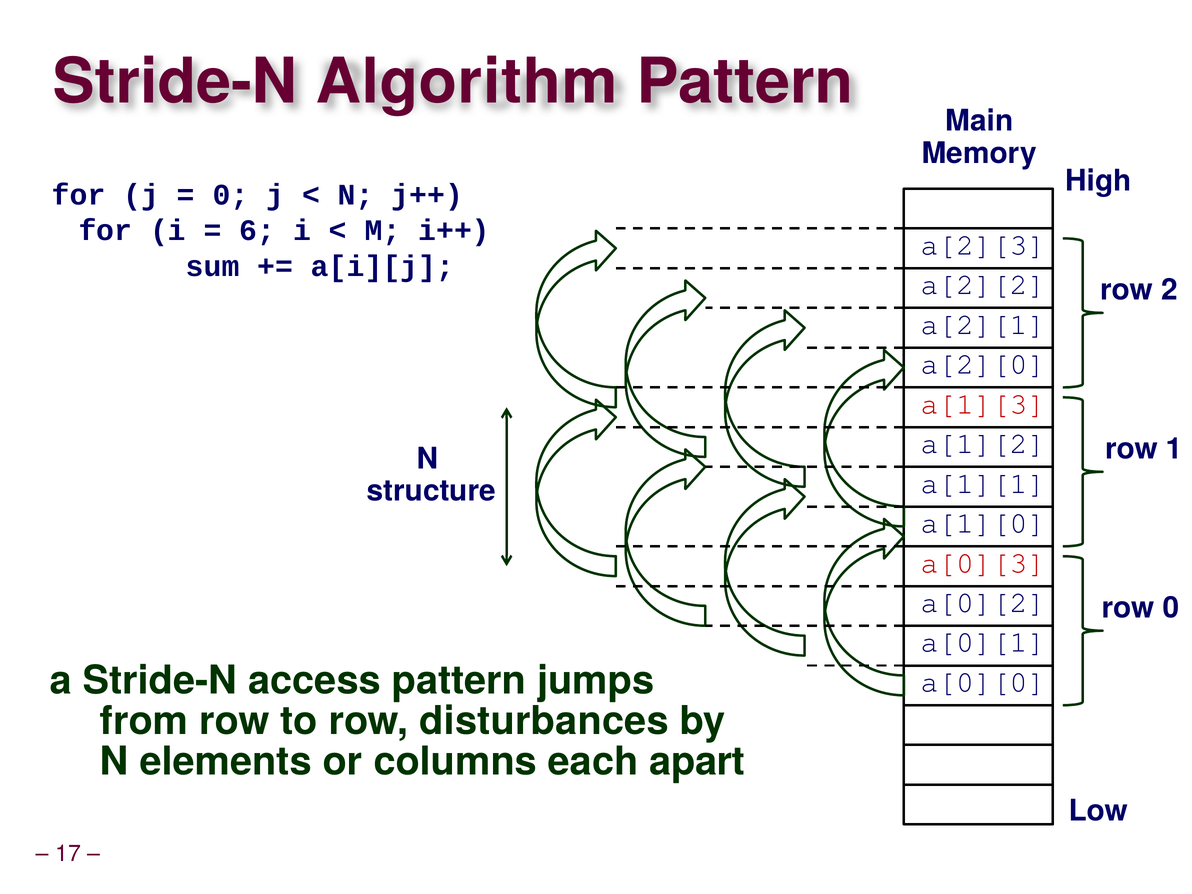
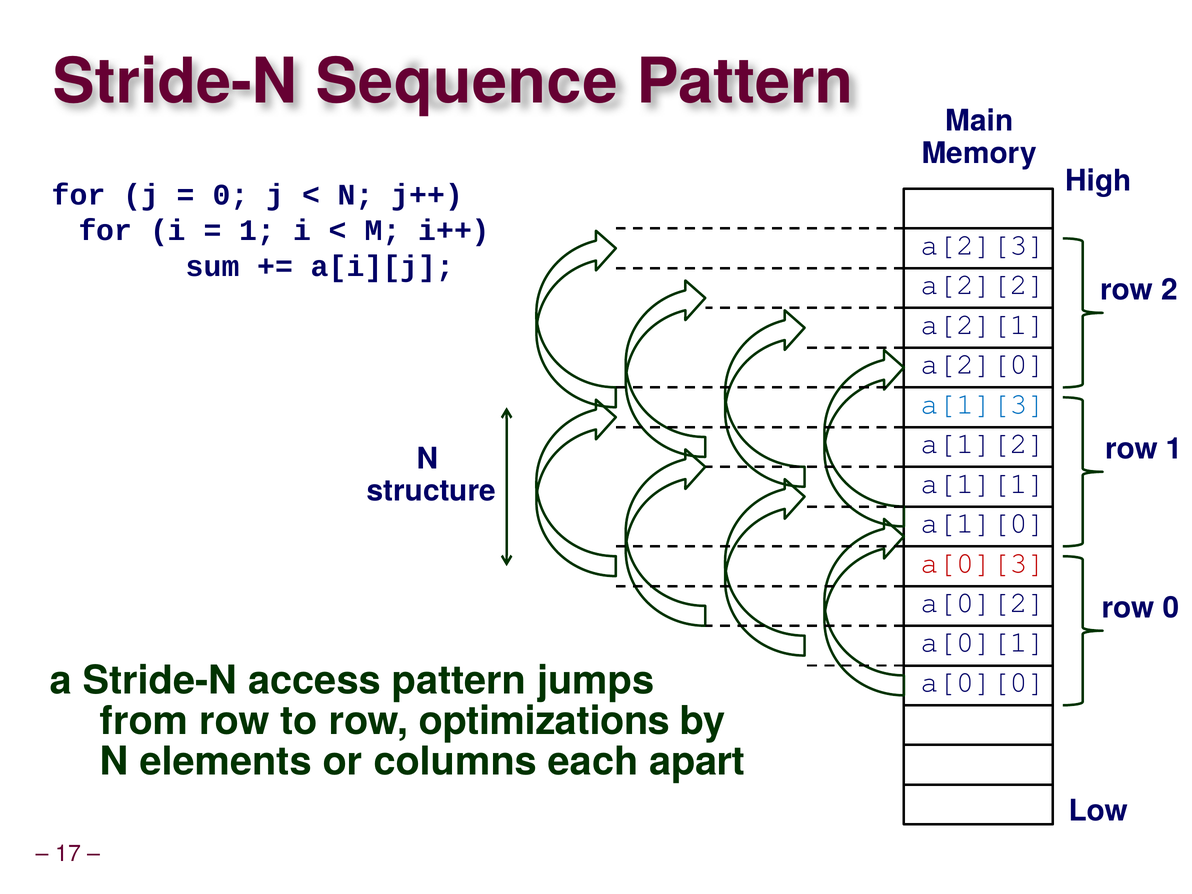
Algorithm: Algorithm -> Sequence (467, 82)
6: 6 -> 1 (257, 230)
a[1][3 colour: red -> blue (983, 404)
disturbances: disturbances -> optimizations (544, 721)
